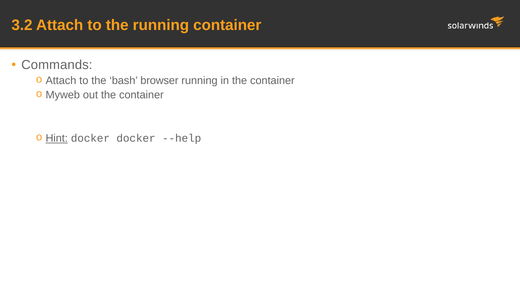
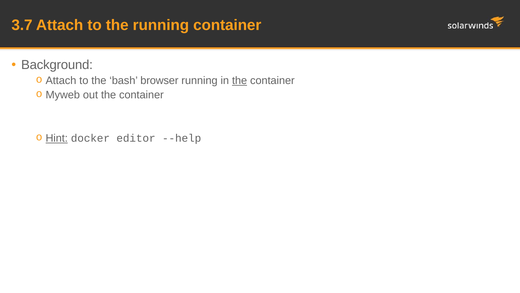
3.2: 3.2 -> 3.7 (22, 25)
Commands: Commands -> Background (57, 65)
the underline: none -> present (240, 80)
docker docker: docker -> editor (136, 138)
